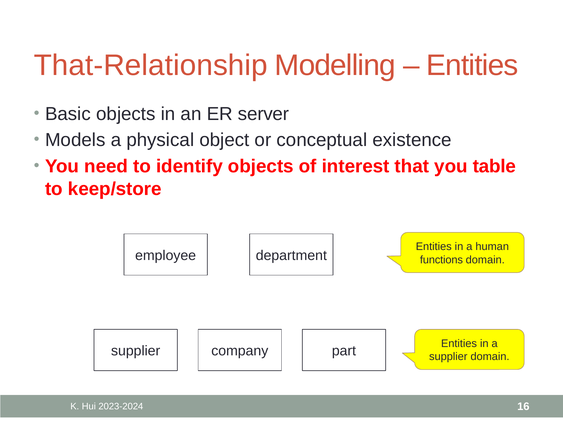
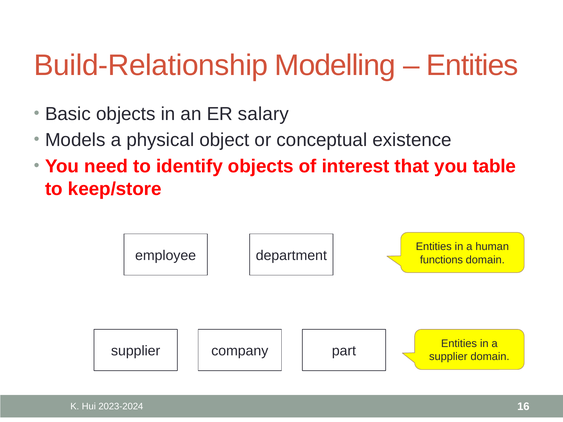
That-Relationship: That-Relationship -> Build-Relationship (151, 65)
server: server -> salary (263, 114)
